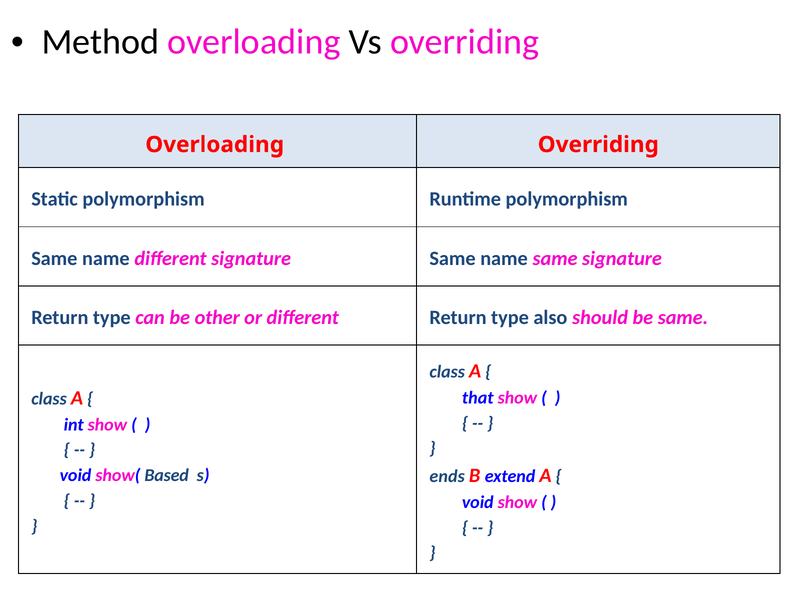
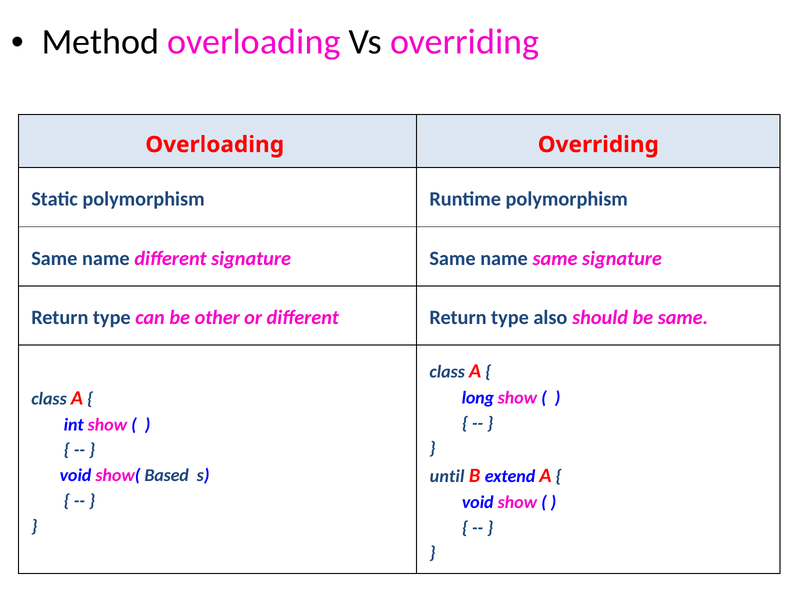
that: that -> long (478, 398)
ends: ends -> until (447, 476)
